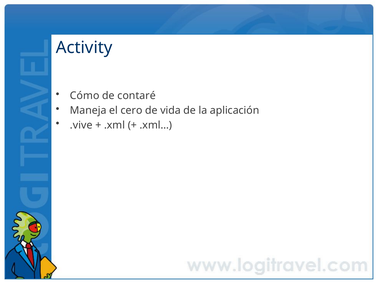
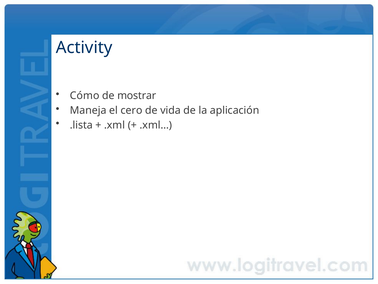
contaré: contaré -> mostrar (137, 96)
.vive: .vive -> .lista (81, 125)
